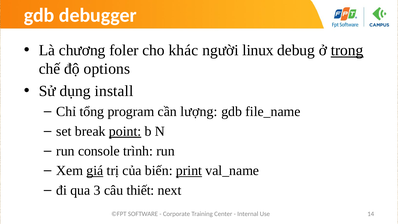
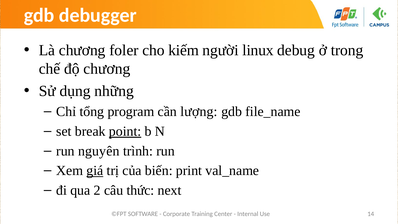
khác: khác -> kiếm (184, 50)
trong underline: present -> none (347, 50)
độ options: options -> chương (107, 69)
install: install -> những (114, 91)
console: console -> nguyên (99, 151)
print underline: present -> none (189, 171)
3: 3 -> 2 (97, 190)
thiết: thiết -> thức (140, 190)
